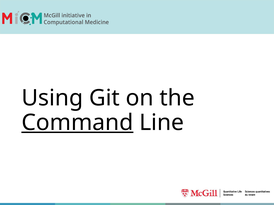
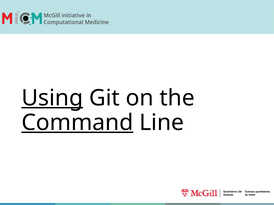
Using underline: none -> present (52, 98)
